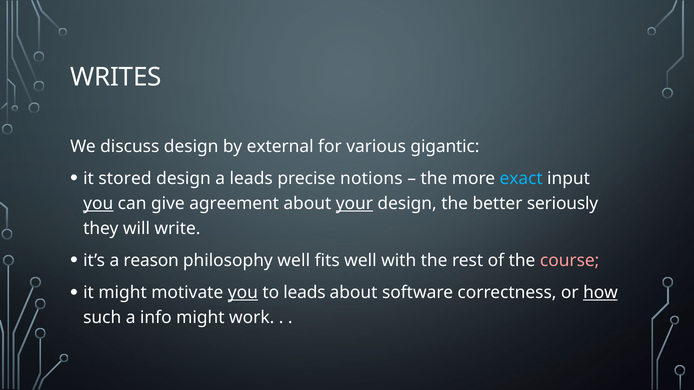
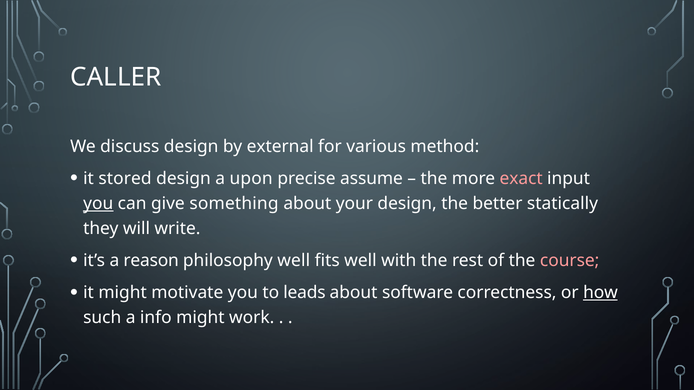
WRITES: WRITES -> CALLER (116, 77)
gigantic: gigantic -> method (445, 146)
a leads: leads -> upon (251, 179)
notions: notions -> assume (371, 179)
exact colour: light blue -> pink (521, 179)
agreement: agreement -> something (234, 204)
your underline: present -> none (354, 204)
seriously: seriously -> statically (562, 204)
you underline: present -> none (243, 293)
